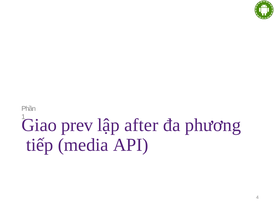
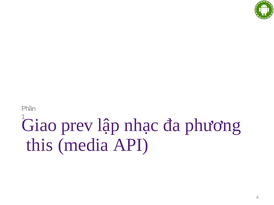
after: after -> nhạc (141, 125)
tiếp: tiếp -> this (40, 145)
